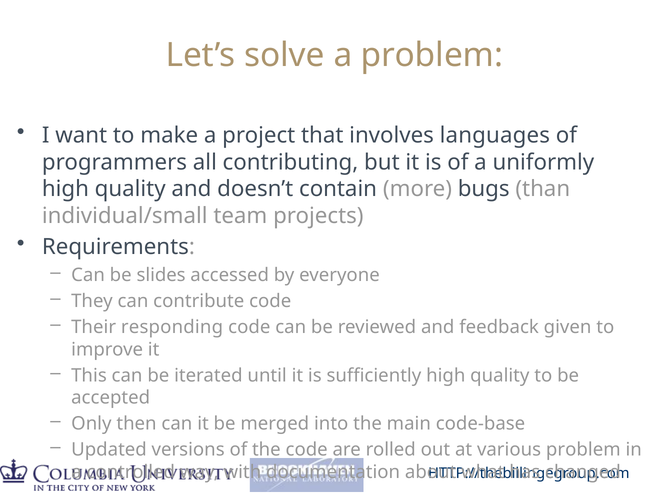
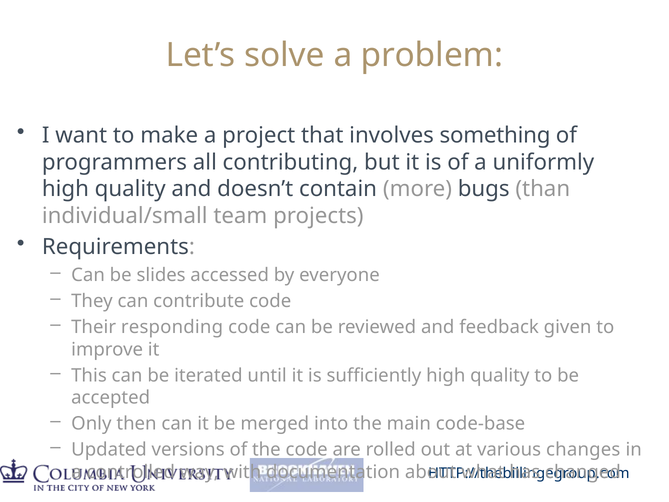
languages: languages -> something (495, 135)
various problem: problem -> changes (583, 450)
